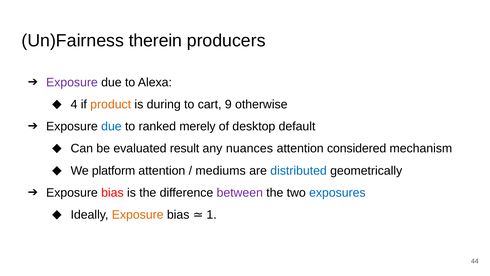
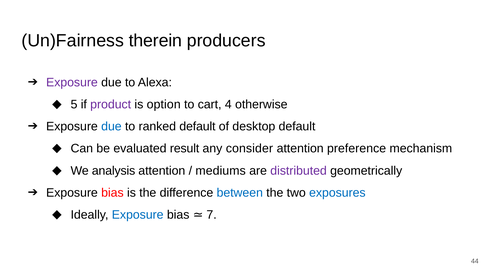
4: 4 -> 5 (74, 104)
product colour: orange -> purple (111, 104)
during: during -> option (164, 104)
9: 9 -> 4 (228, 104)
ranked merely: merely -> default (197, 126)
nuances: nuances -> consider (249, 148)
considered: considered -> preference (357, 148)
platform: platform -> analysis (114, 170)
distributed colour: blue -> purple (299, 170)
between colour: purple -> blue (240, 192)
Exposure colour: orange -> blue (138, 215)
1: 1 -> 7 (212, 215)
